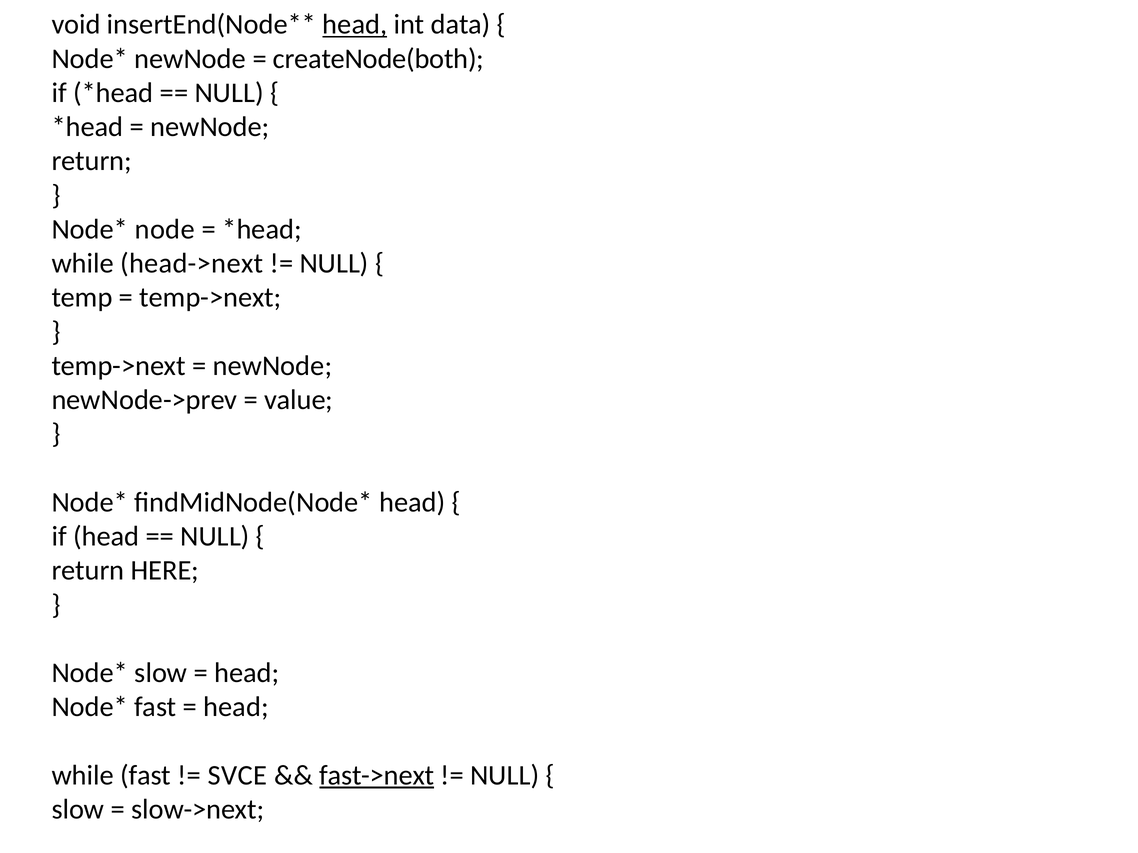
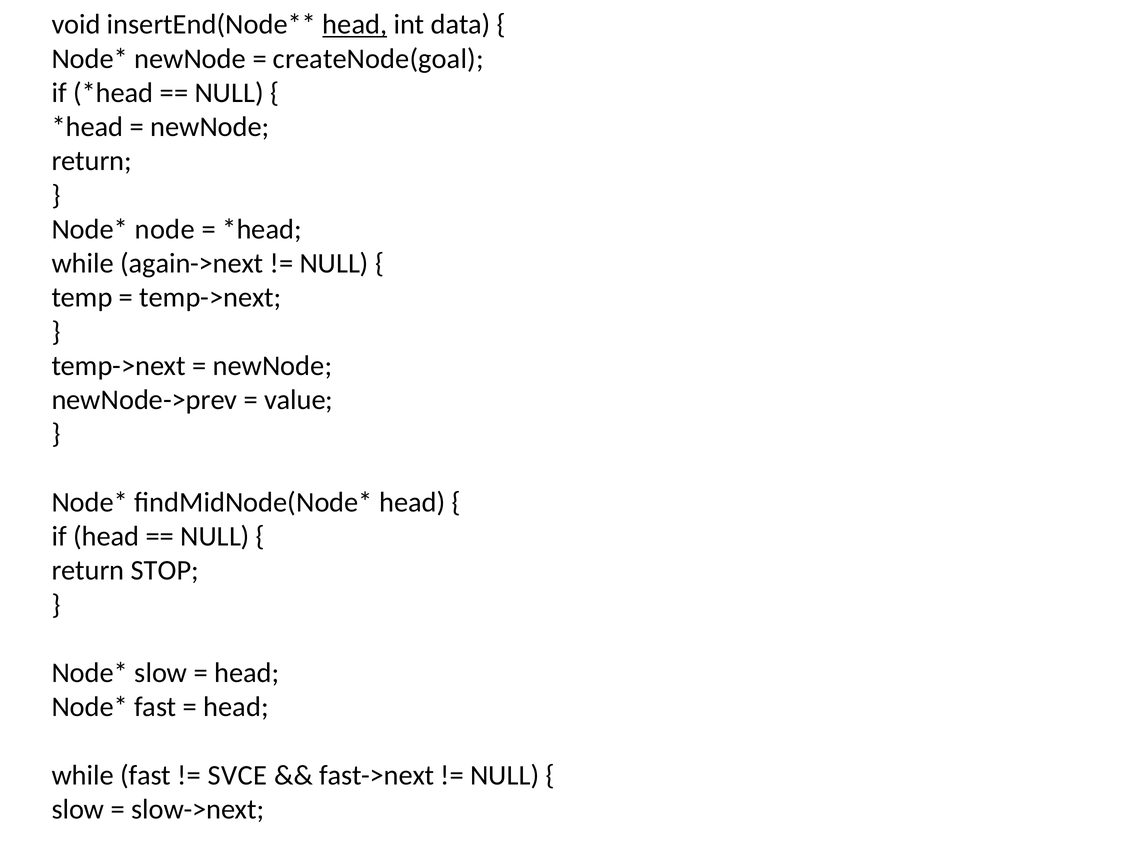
createNode(both: createNode(both -> createNode(goal (378, 59)
head->next: head->next -> again->next (192, 264)
HERE: HERE -> STOP (165, 571)
fast->next underline: present -> none (377, 776)
